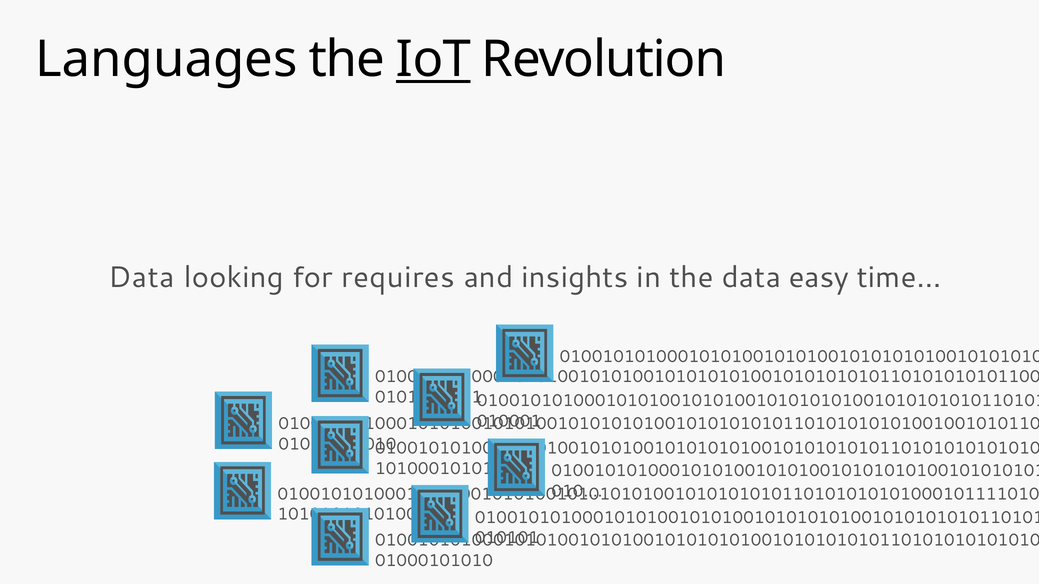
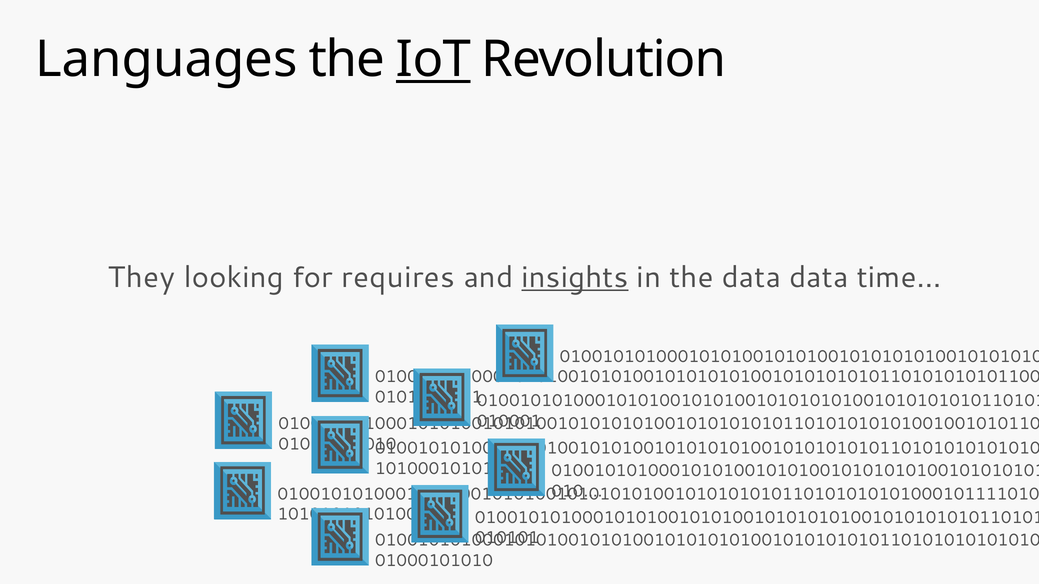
Data: Data -> They (142, 278)
insights underline: none -> present (575, 278)
data easy: easy -> data (819, 278)
